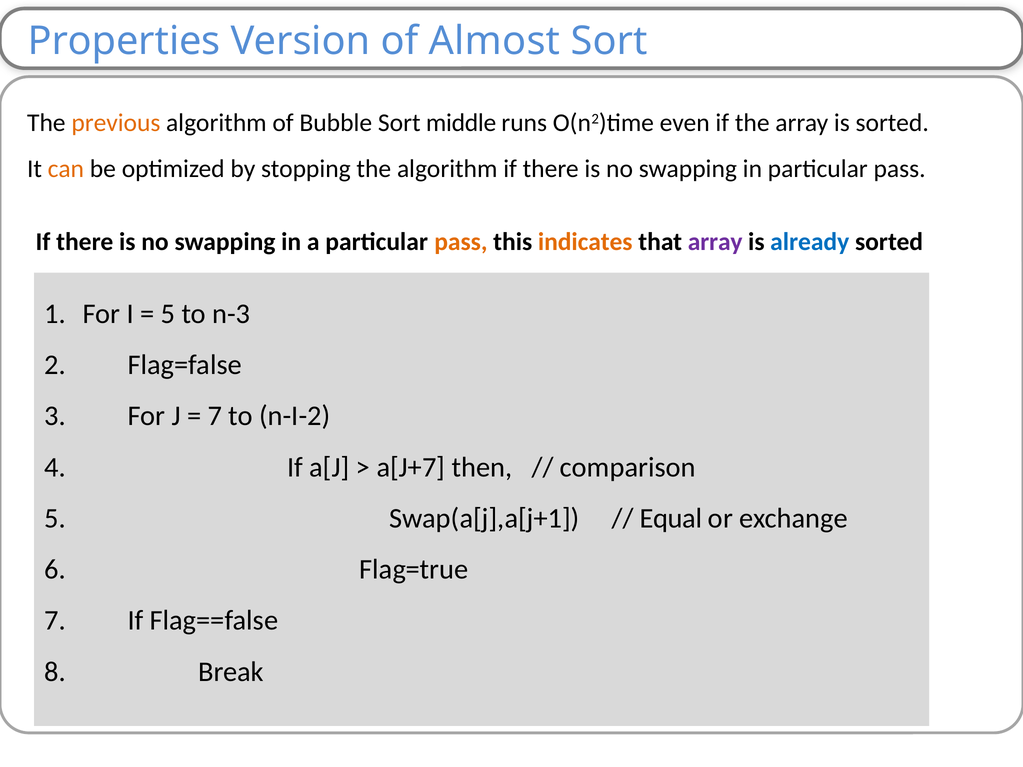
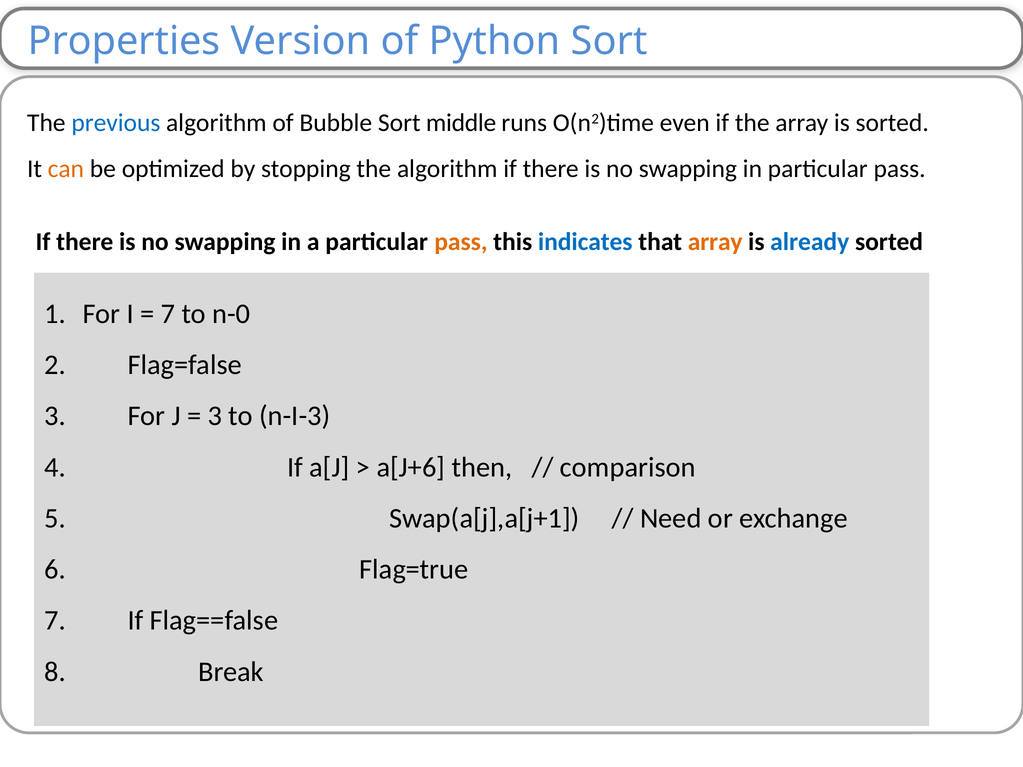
Almost: Almost -> Python (495, 41)
previous colour: orange -> blue (116, 123)
indicates colour: orange -> blue (585, 242)
array colour: purple -> orange (715, 242)
5: 5 -> 7 (168, 314)
n-3: n-3 -> n-0 (231, 314)
7: 7 -> 3 (215, 416)
n-I-2: n-I-2 -> n-I-3 (295, 416)
a[J+7: a[J+7 -> a[J+6 (411, 467)
Equal: Equal -> Need (671, 519)
